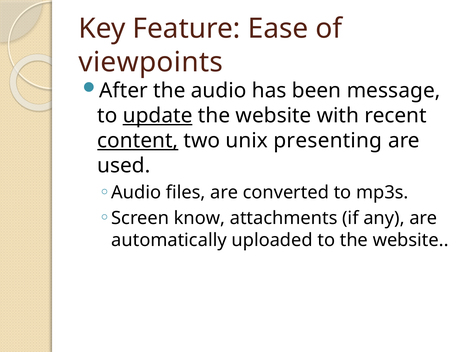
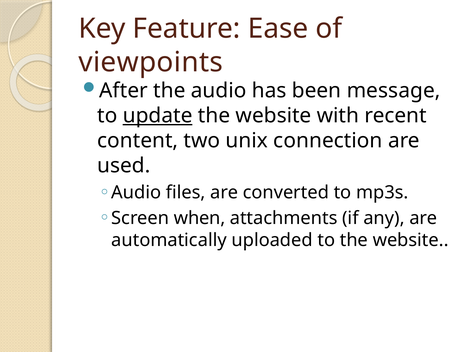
content underline: present -> none (138, 141)
presenting: presenting -> connection (328, 141)
know: know -> when (200, 218)
